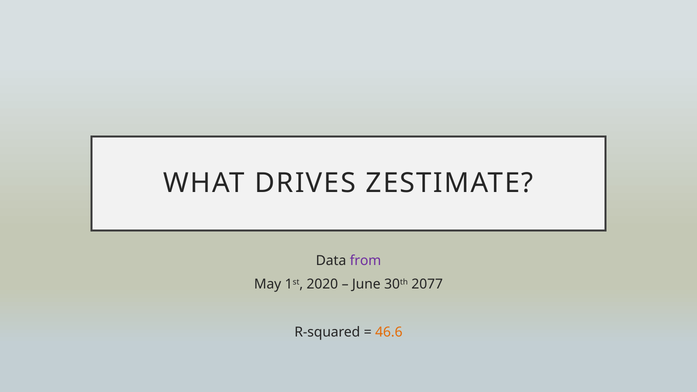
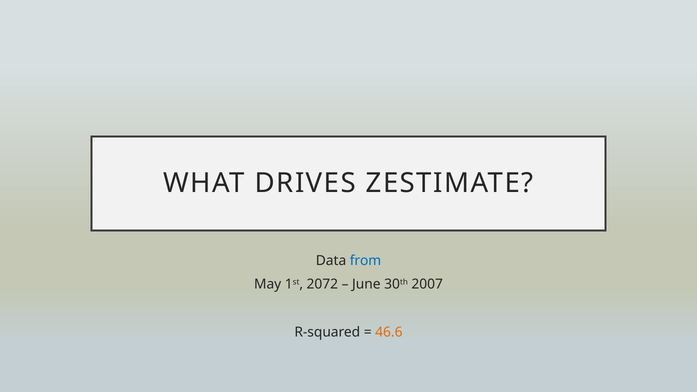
from colour: purple -> blue (366, 261)
2020: 2020 -> 2072 (322, 284)
2077: 2077 -> 2007 (427, 284)
